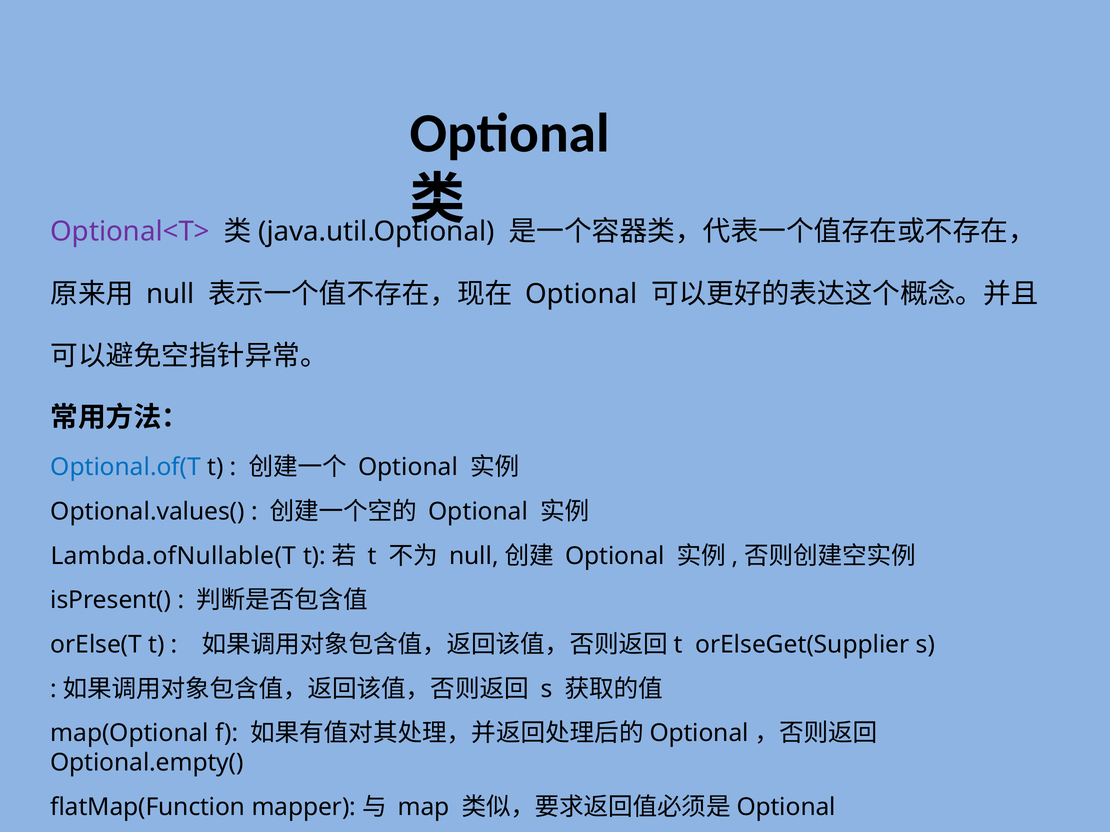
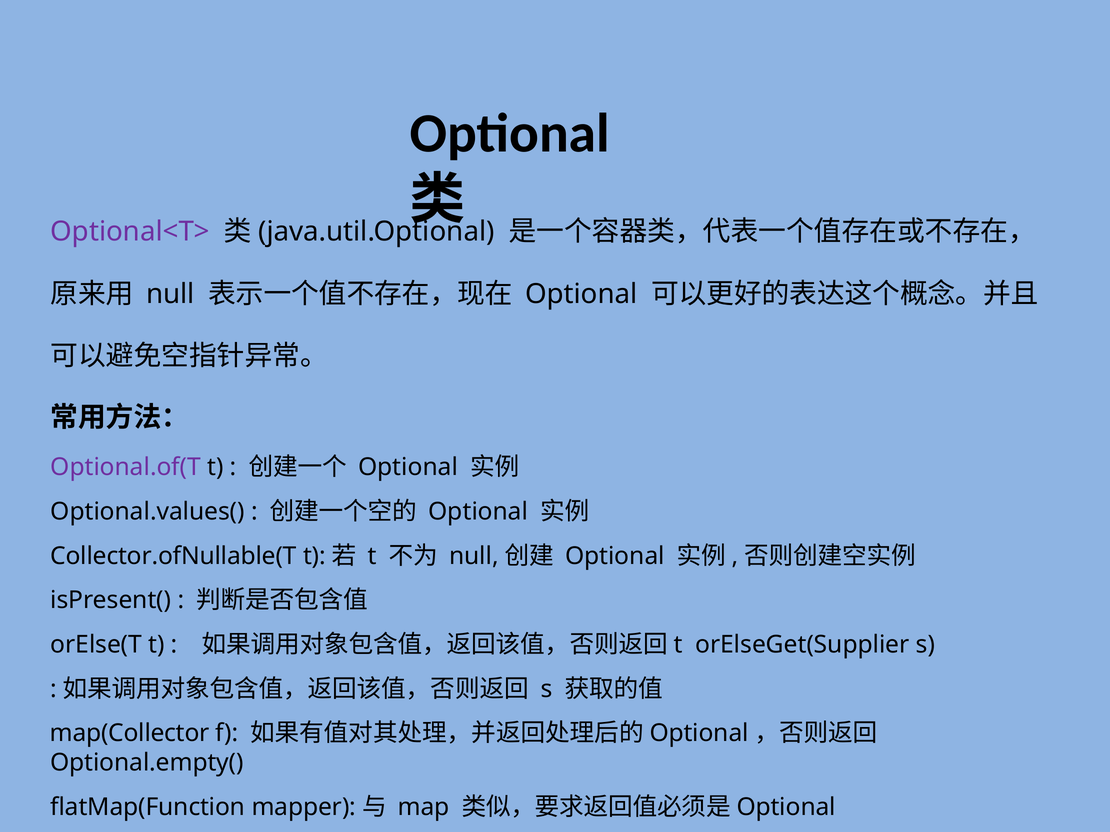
Optional.of(T colour: blue -> purple (126, 468)
Lambda.ofNullable(T: Lambda.ofNullable(T -> Collector.ofNullable(T (173, 556)
map(Optional: map(Optional -> map(Collector (130, 734)
